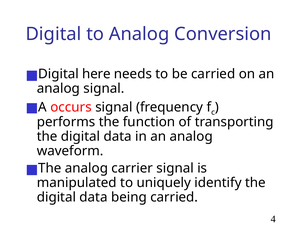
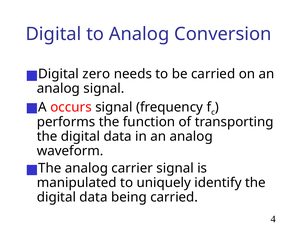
here: here -> zero (96, 74)
